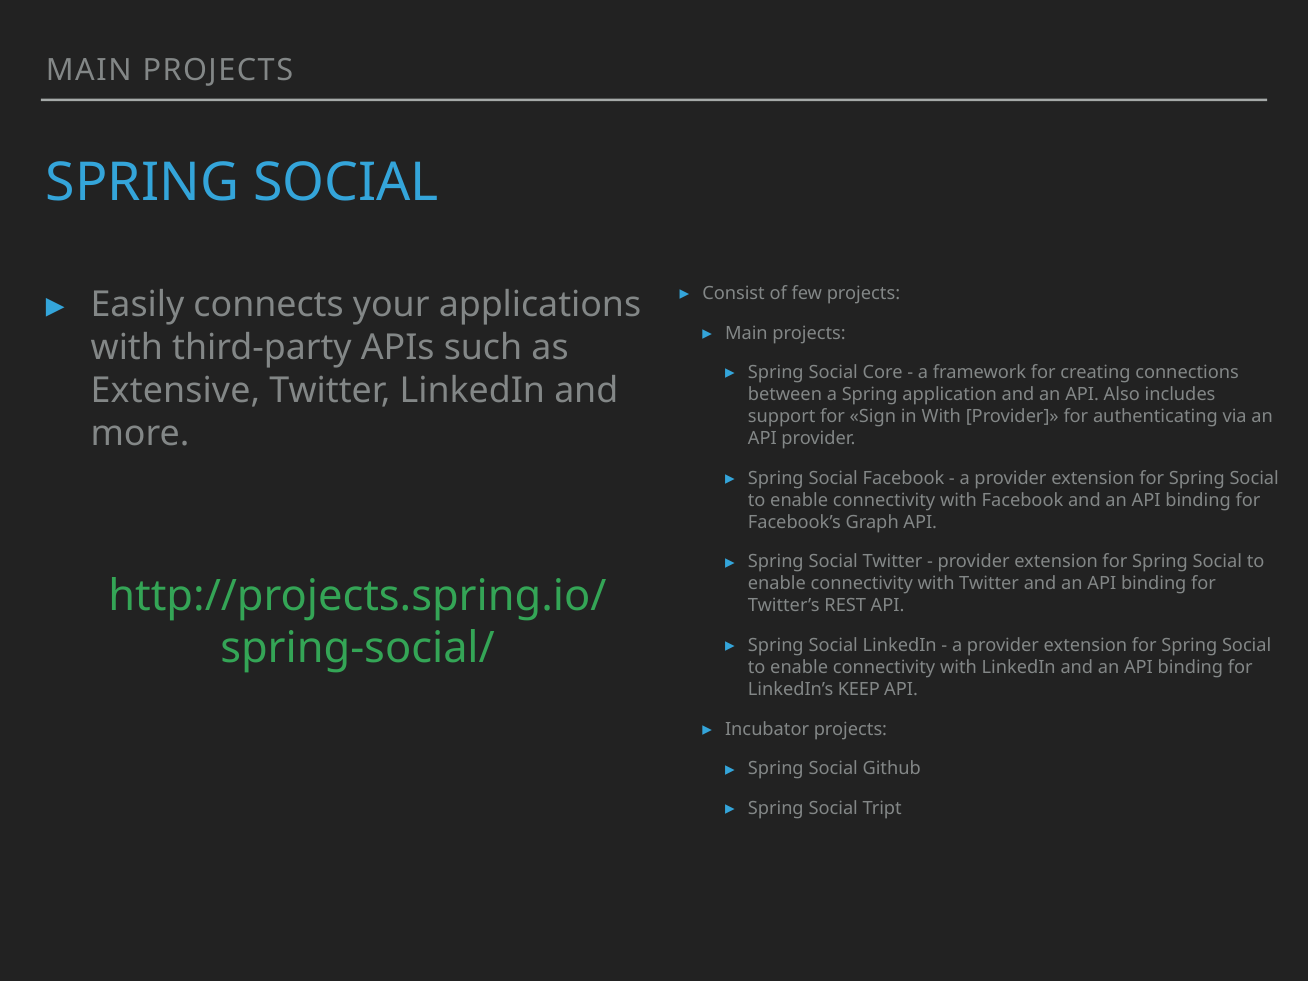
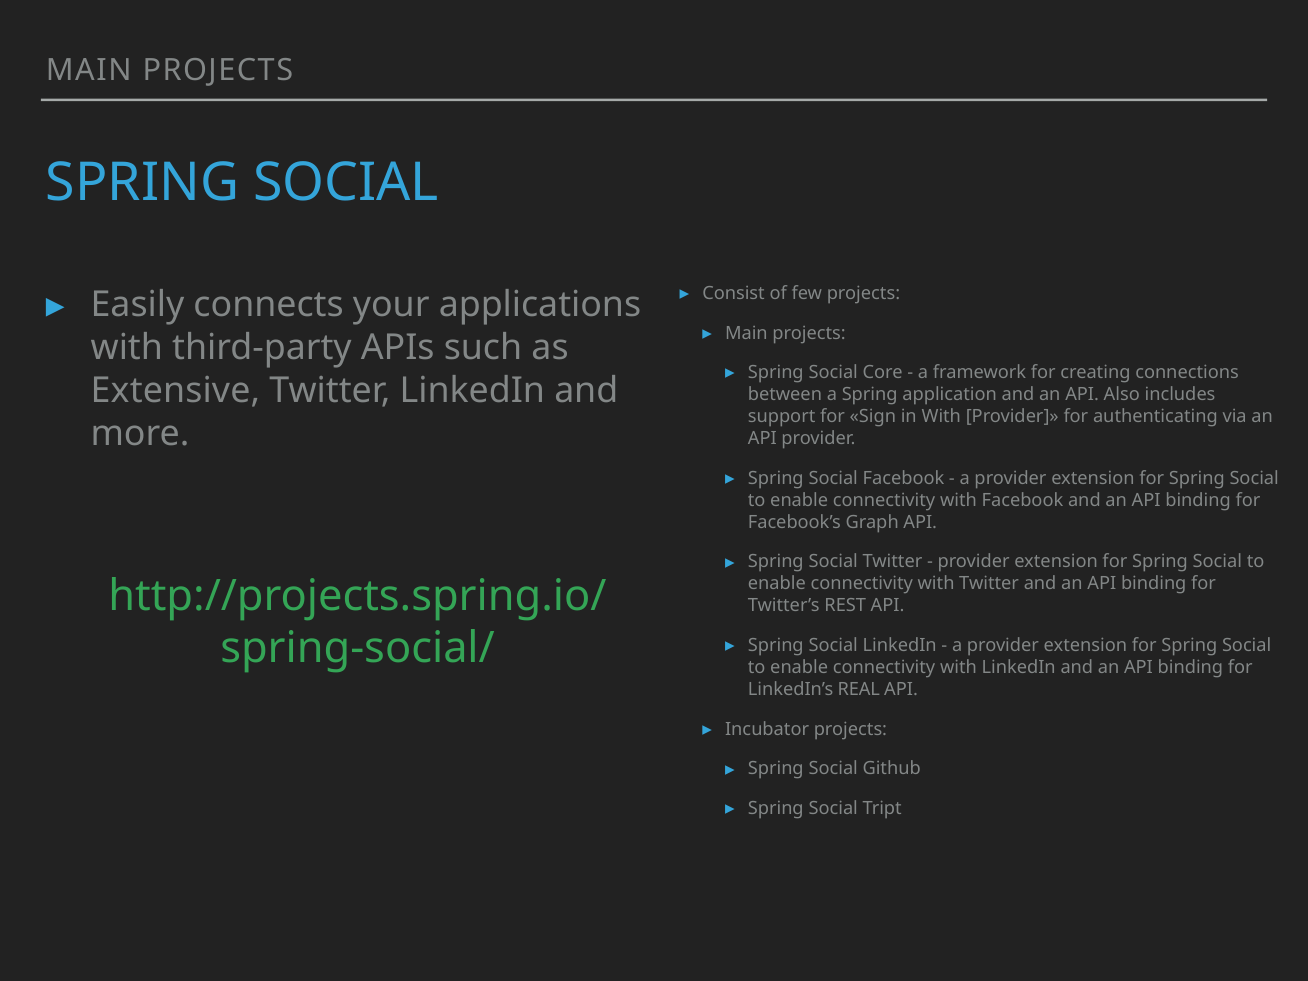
KEEP: KEEP -> REAL (859, 689)
